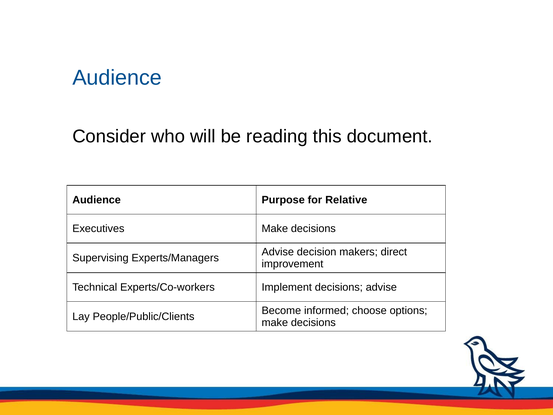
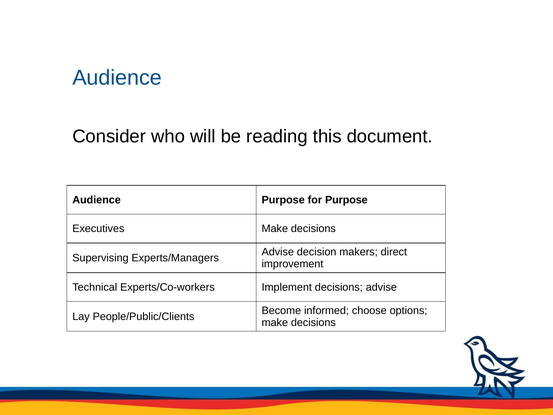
for Relative: Relative -> Purpose (346, 200)
